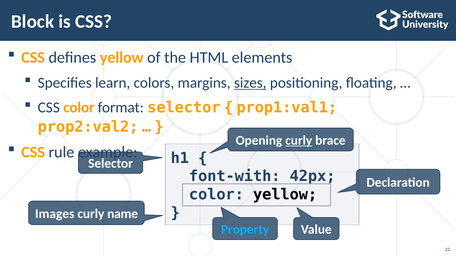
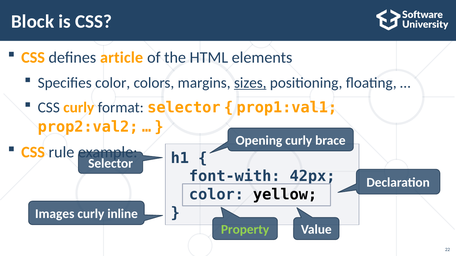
defines yellow: yellow -> article (122, 58)
Specifies learn: learn -> color (113, 83)
CSS color: color -> curly (79, 108)
curly underline: present -> none (299, 141)
name: name -> inline (123, 214)
Property colour: light blue -> light green (245, 230)
